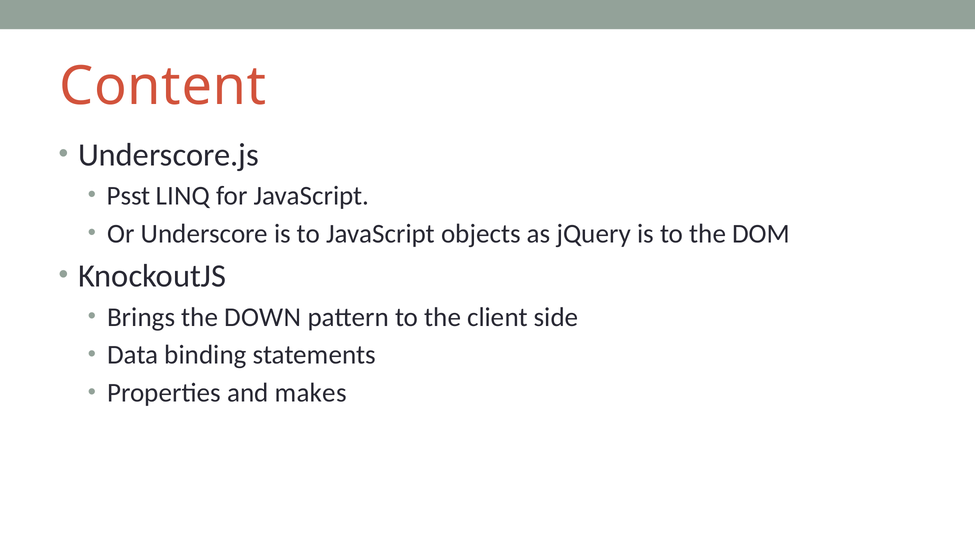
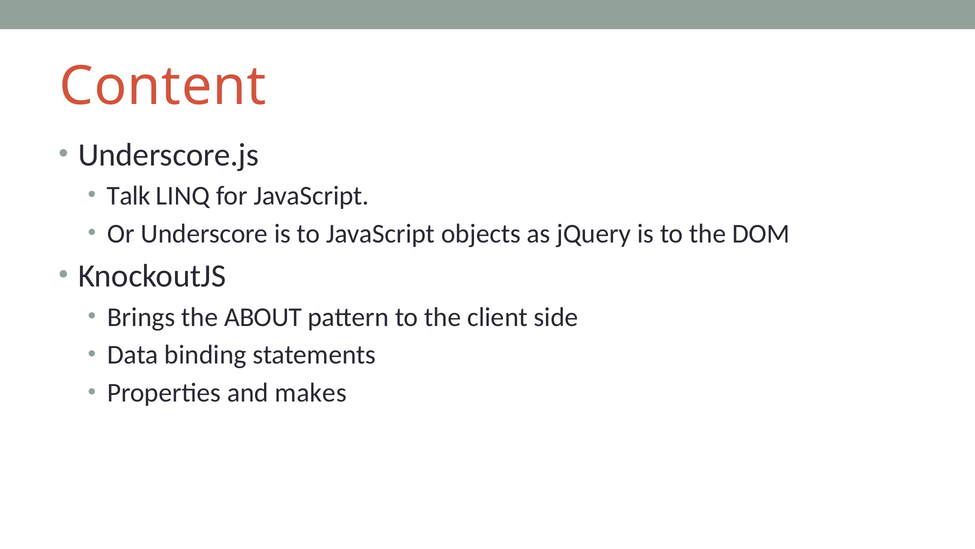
Psst: Psst -> Talk (129, 195)
DOWN: DOWN -> ABOUT (263, 317)
